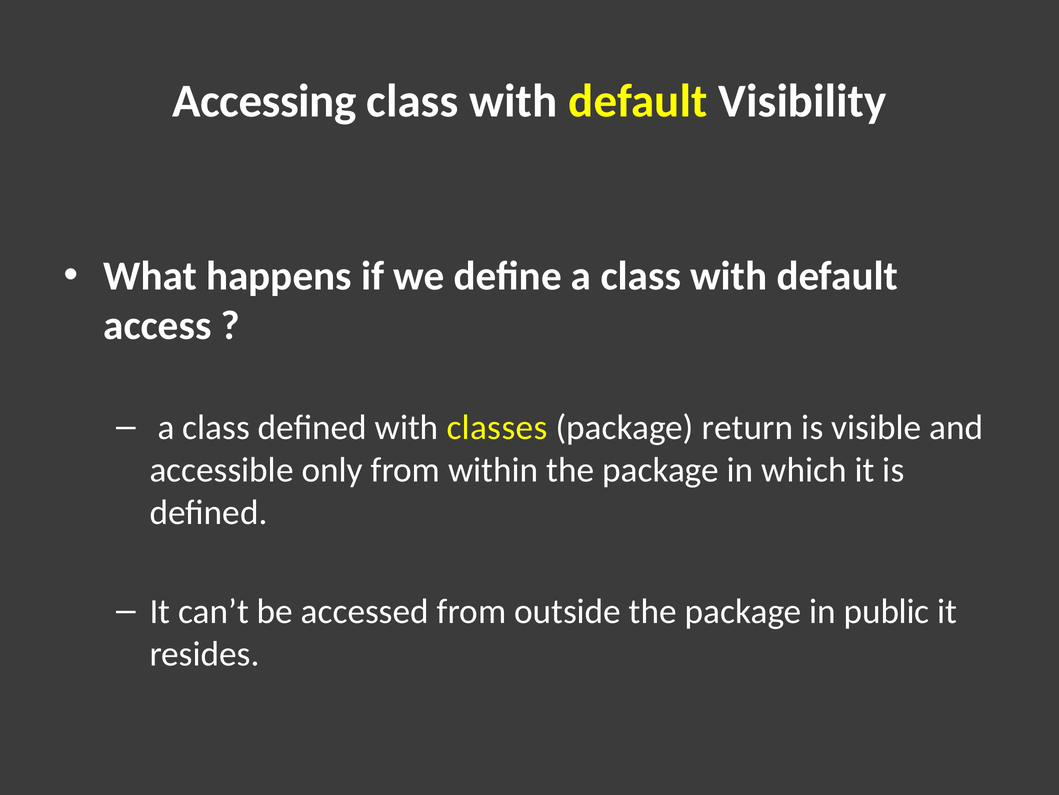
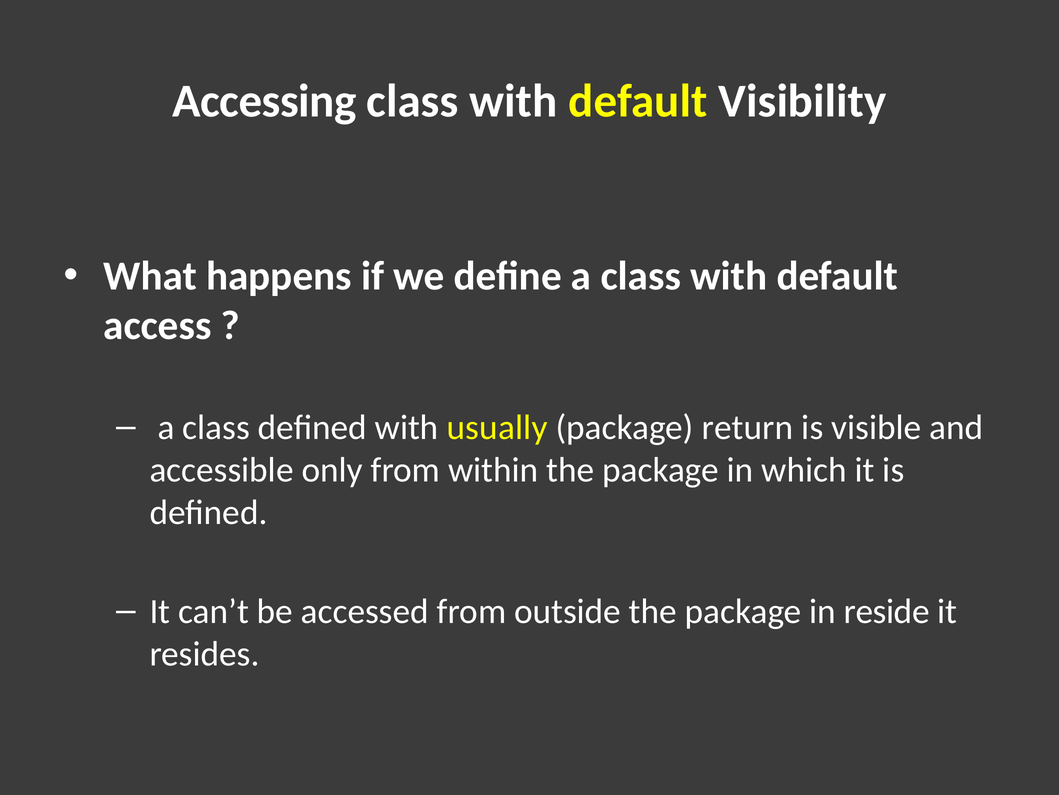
classes: classes -> usually (497, 427)
public: public -> reside (887, 611)
